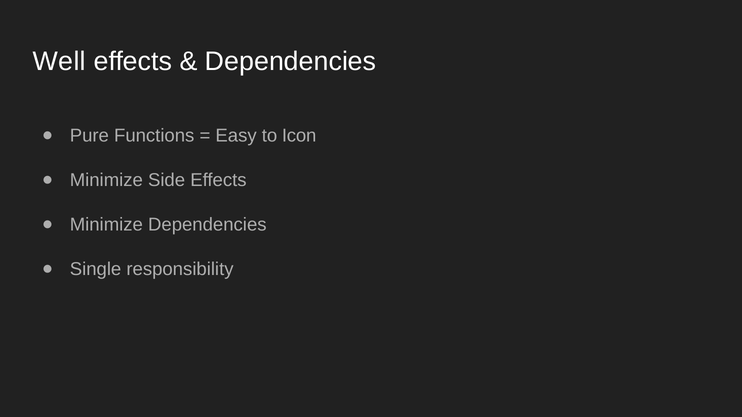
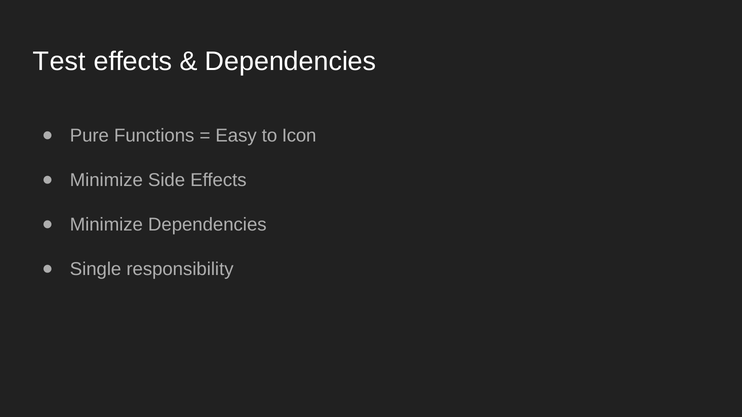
Well: Well -> Test (59, 61)
